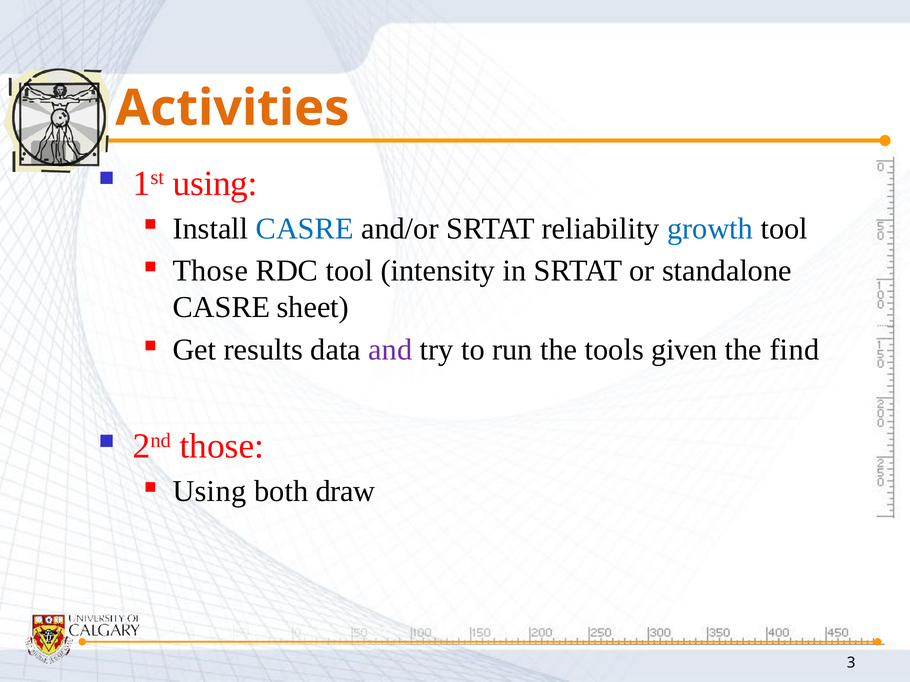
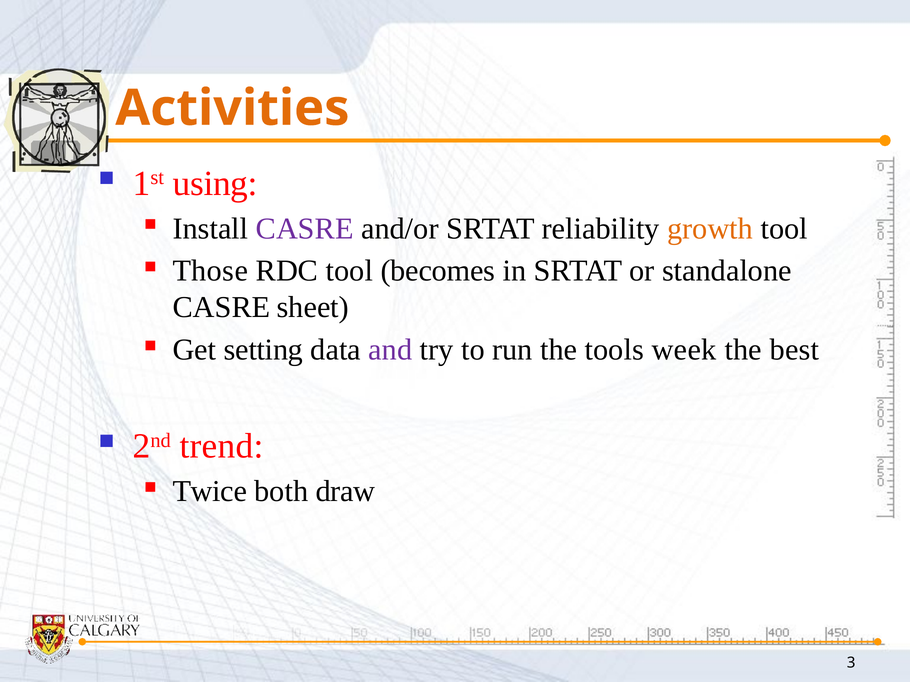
CASRE colour: blue -> purple (305, 229)
growth colour: blue -> orange (710, 229)
intensity: intensity -> becomes (438, 271)
results: results -> setting (263, 350)
given: given -> week (684, 350)
find: find -> best (794, 350)
2nd those: those -> trend (222, 447)
Using: Using -> Twice (210, 492)
